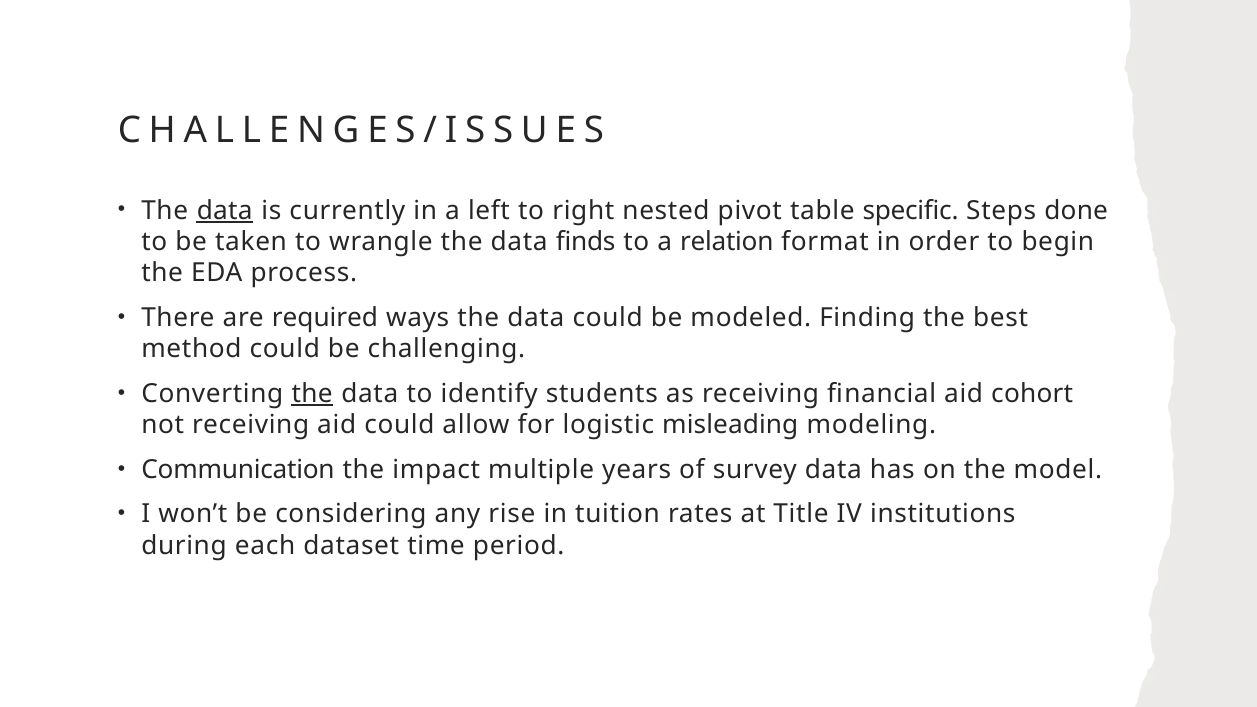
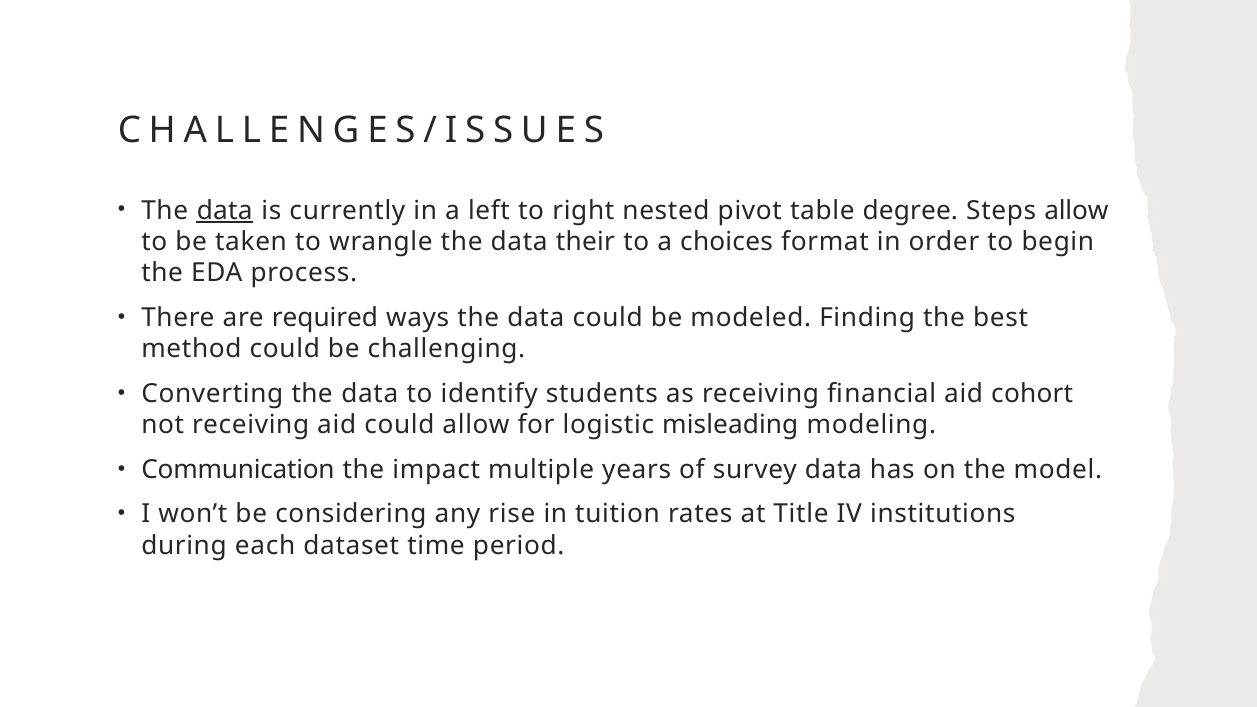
specific: specific -> degree (910, 210)
Steps done: done -> allow (1076, 210)
finds: finds -> their (585, 242)
relation: relation -> choices (727, 242)
the underline: present -> none (312, 394)
